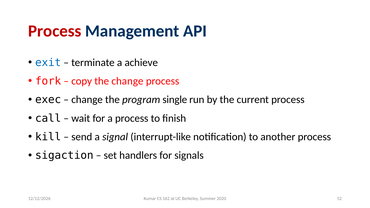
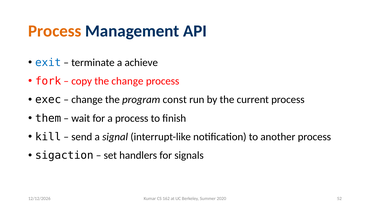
Process colour: red -> orange (55, 31)
single: single -> const (175, 100)
call: call -> them (48, 118)
